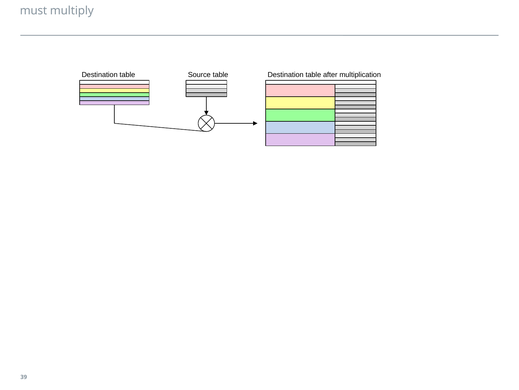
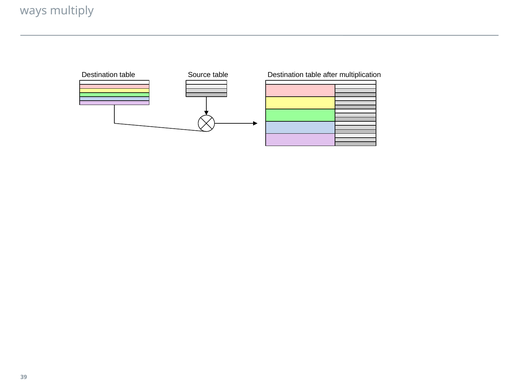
must: must -> ways (33, 11)
